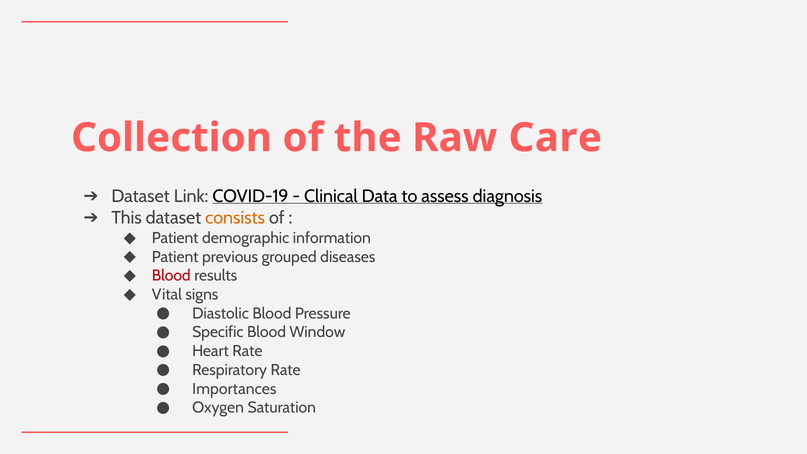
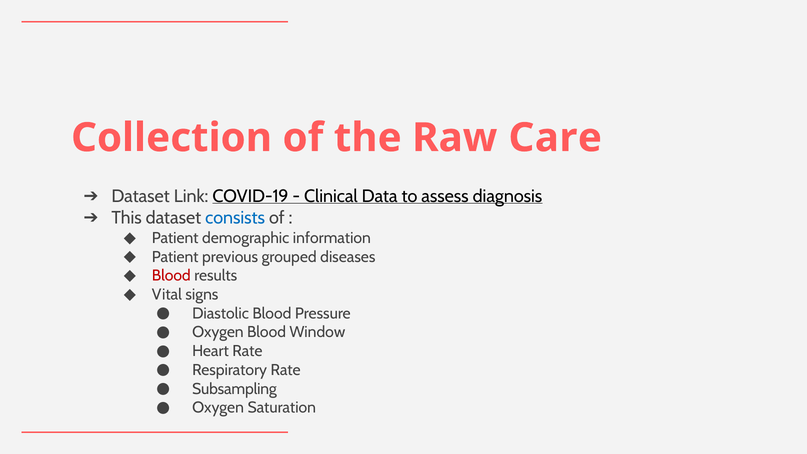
consists colour: orange -> blue (235, 218)
Specific: Specific -> Oxygen (218, 332)
Importances: Importances -> Subsampling (234, 389)
